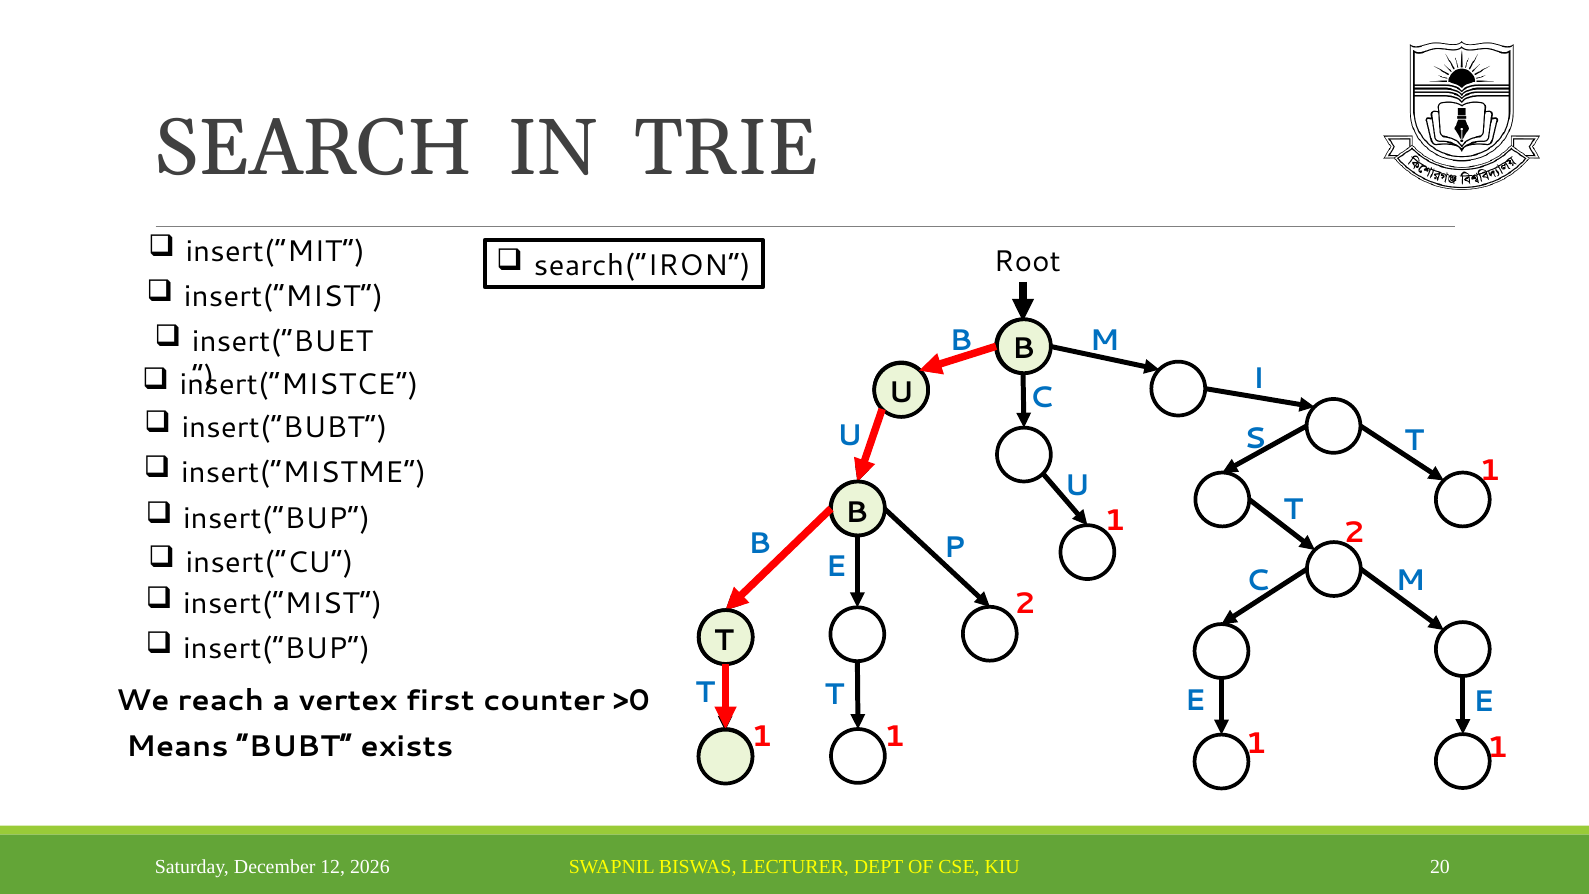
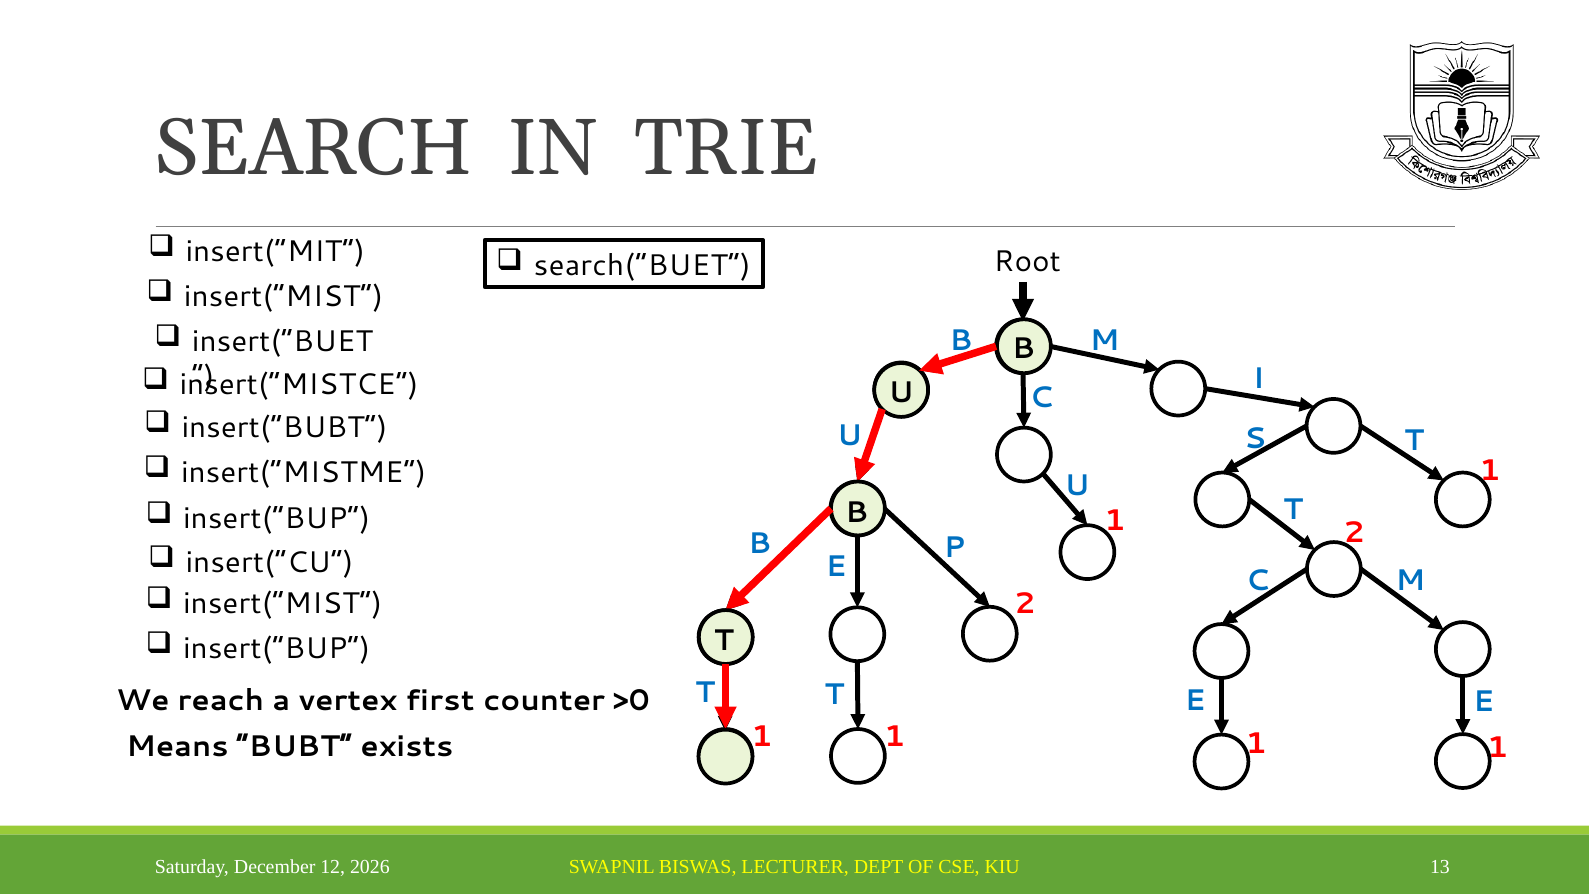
search(“IRON: search(“IRON -> search(“BUET (642, 266)
20: 20 -> 13 (1440, 867)
